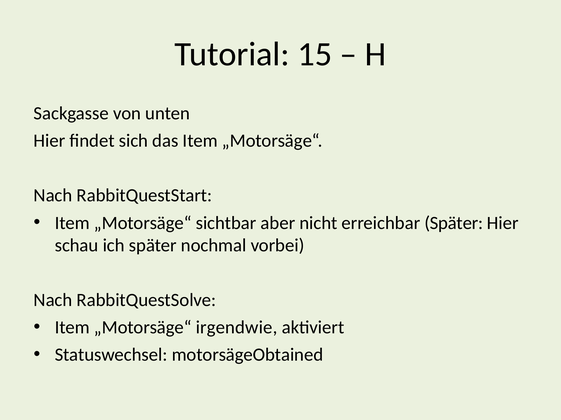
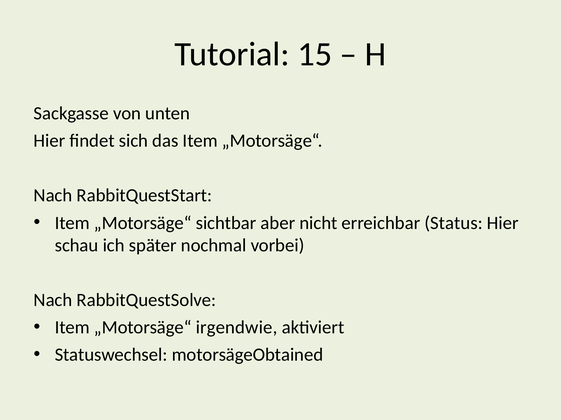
erreichbar Später: Später -> Status (454, 223)
